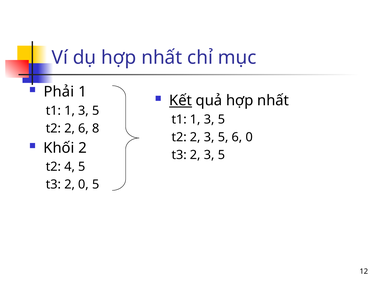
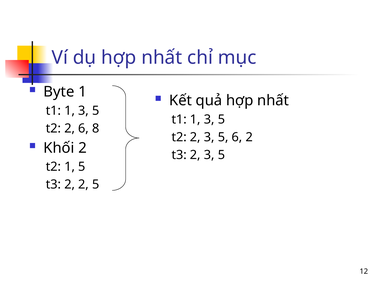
Phải: Phải -> Byte (59, 92)
Kết underline: present -> none (181, 101)
6 0: 0 -> 2 (249, 137)
t2 4: 4 -> 1 (70, 167)
2 0: 0 -> 2 (84, 185)
